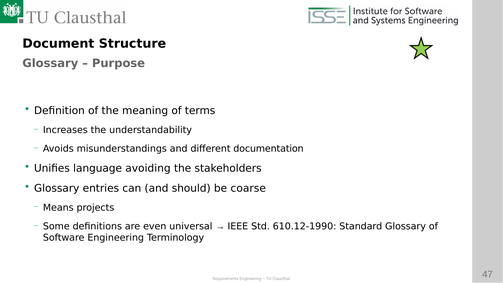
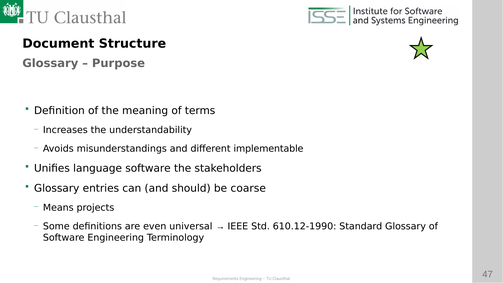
documentation: documentation -> implementable (268, 149)
language avoiding: avoiding -> software (148, 168)
